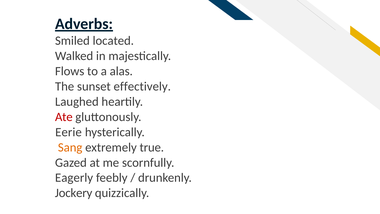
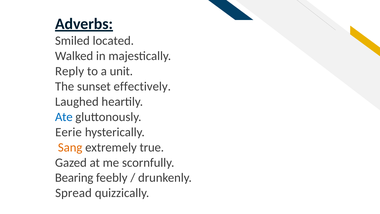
Flows: Flows -> Reply (70, 71)
alas: alas -> unit (121, 71)
Ate colour: red -> blue (64, 117)
Eagerly: Eagerly -> Bearing (74, 178)
Jockery: Jockery -> Spread (73, 193)
